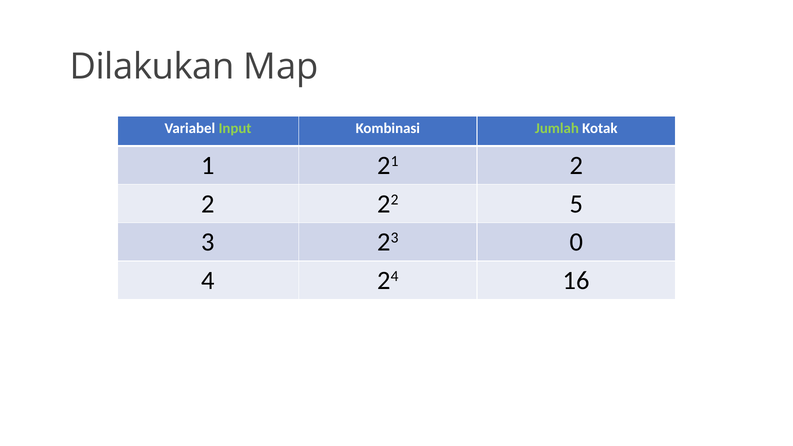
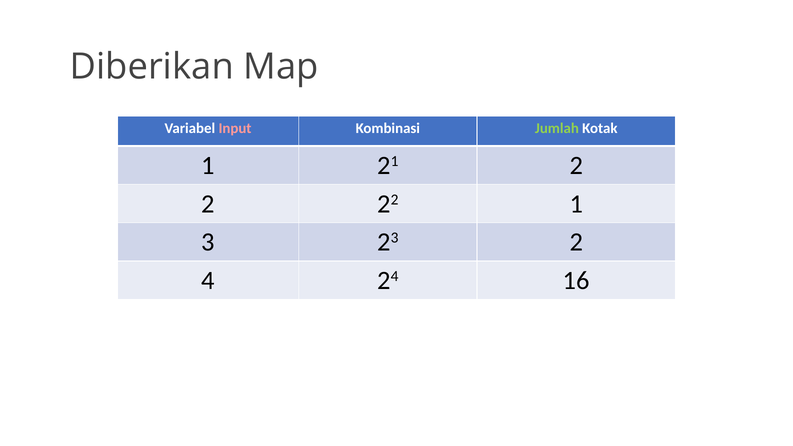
Dilakukan: Dilakukan -> Diberikan (152, 67)
Input colour: light green -> pink (235, 128)
22 5: 5 -> 1 (576, 204)
23 0: 0 -> 2 (576, 242)
